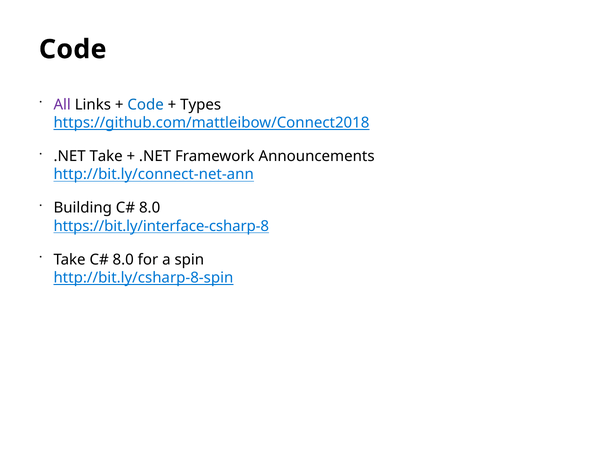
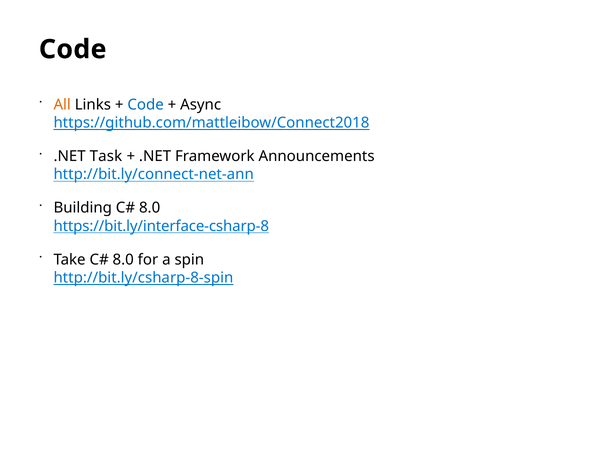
All colour: purple -> orange (62, 105)
Types: Types -> Async (201, 105)
.NET Take: Take -> Task (106, 156)
